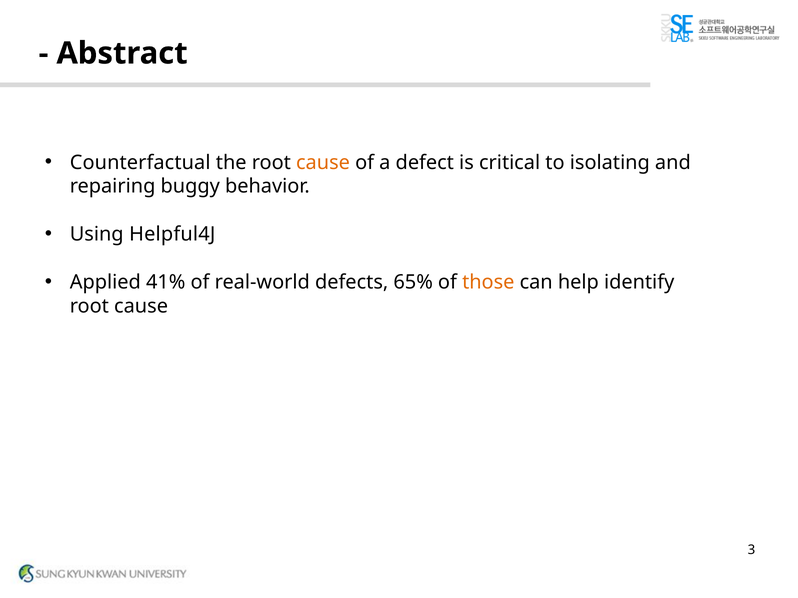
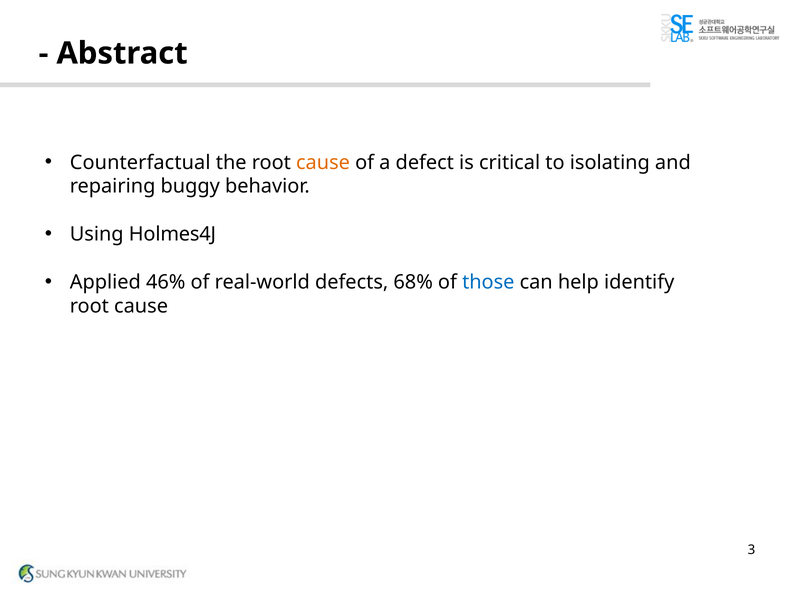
Helpful4J: Helpful4J -> Holmes4J (172, 234)
41%: 41% -> 46% (166, 282)
65%: 65% -> 68% (413, 282)
those colour: orange -> blue (488, 282)
